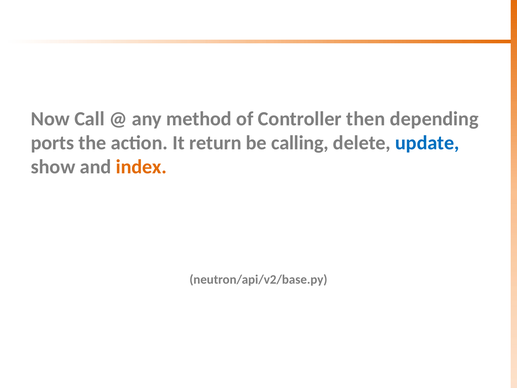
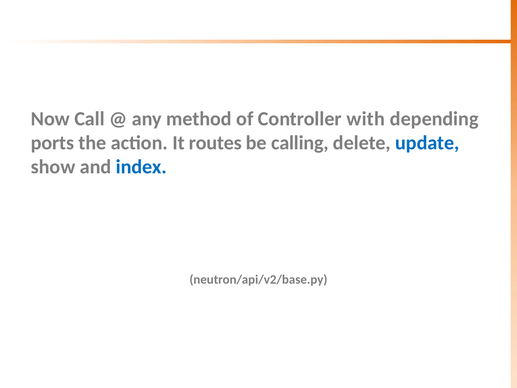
then: then -> with (366, 119)
return: return -> routes (215, 143)
index colour: orange -> blue (141, 167)
